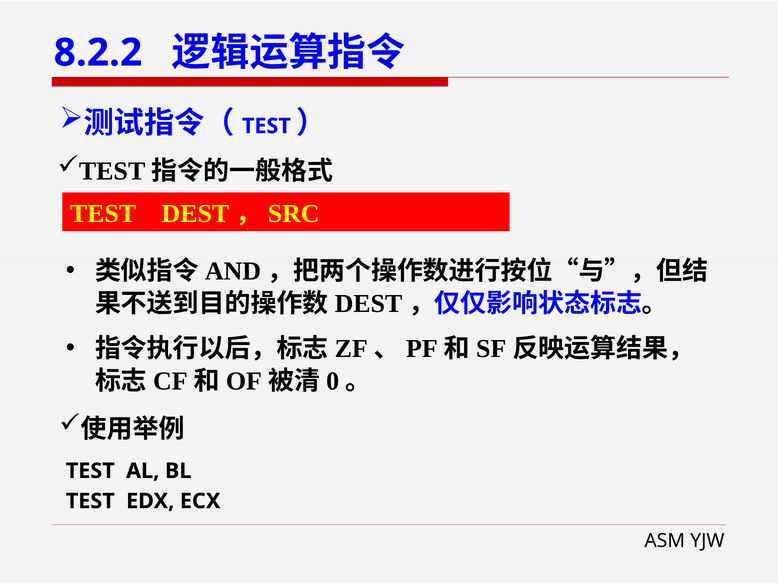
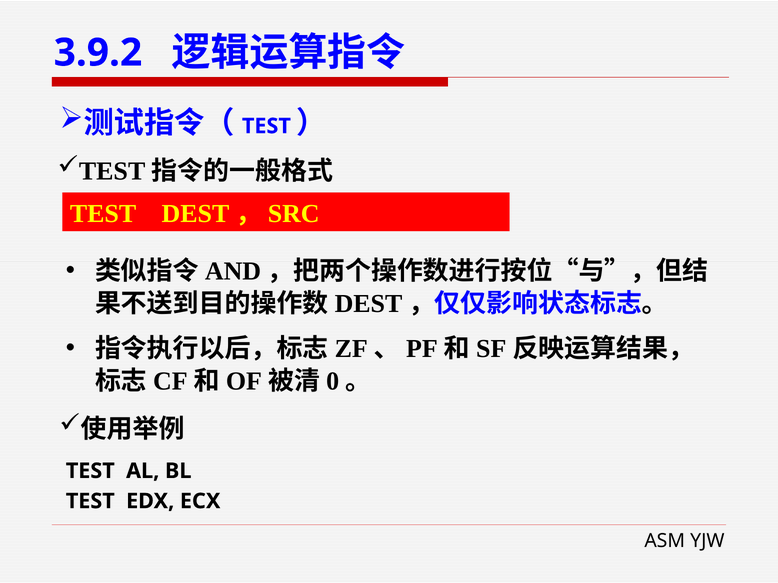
8.2.2: 8.2.2 -> 3.9.2 (98, 53)
